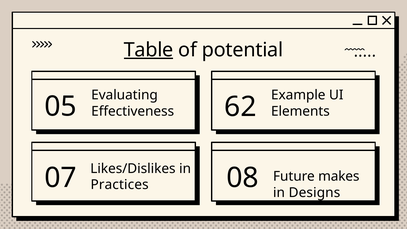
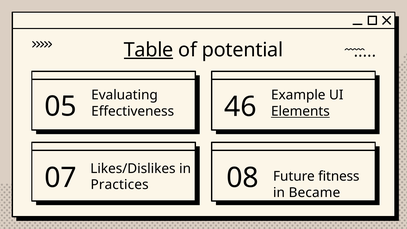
62: 62 -> 46 (240, 107)
Elements underline: none -> present (300, 111)
makes: makes -> fitness (339, 176)
Designs: Designs -> Became (314, 193)
